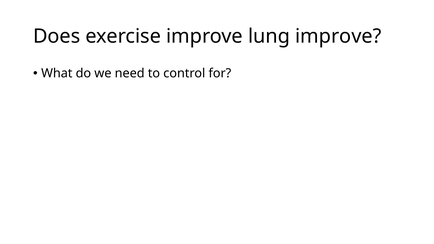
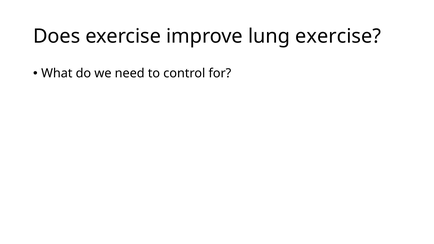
lung improve: improve -> exercise (338, 36)
